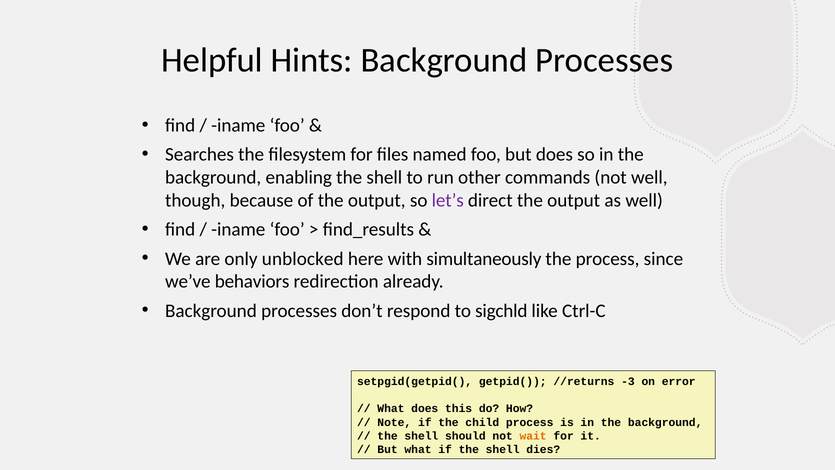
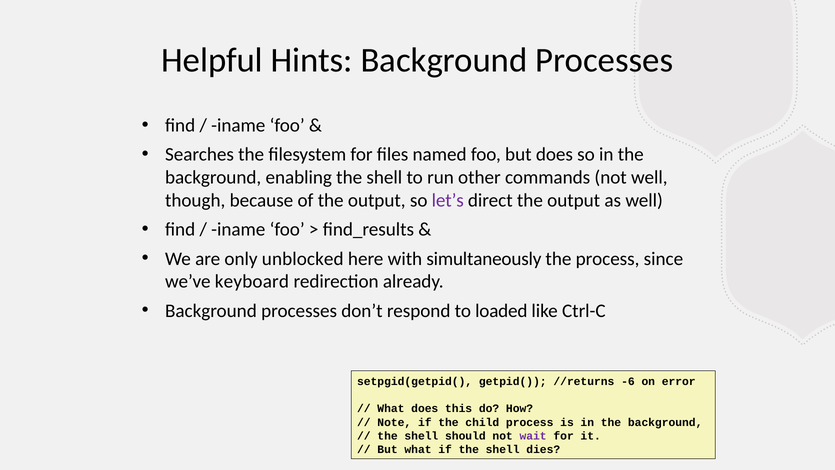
behaviors: behaviors -> keyboard (252, 281)
sigchld: sigchld -> loaded (501, 311)
-3: -3 -> -6 (628, 381)
wait colour: orange -> purple (533, 436)
